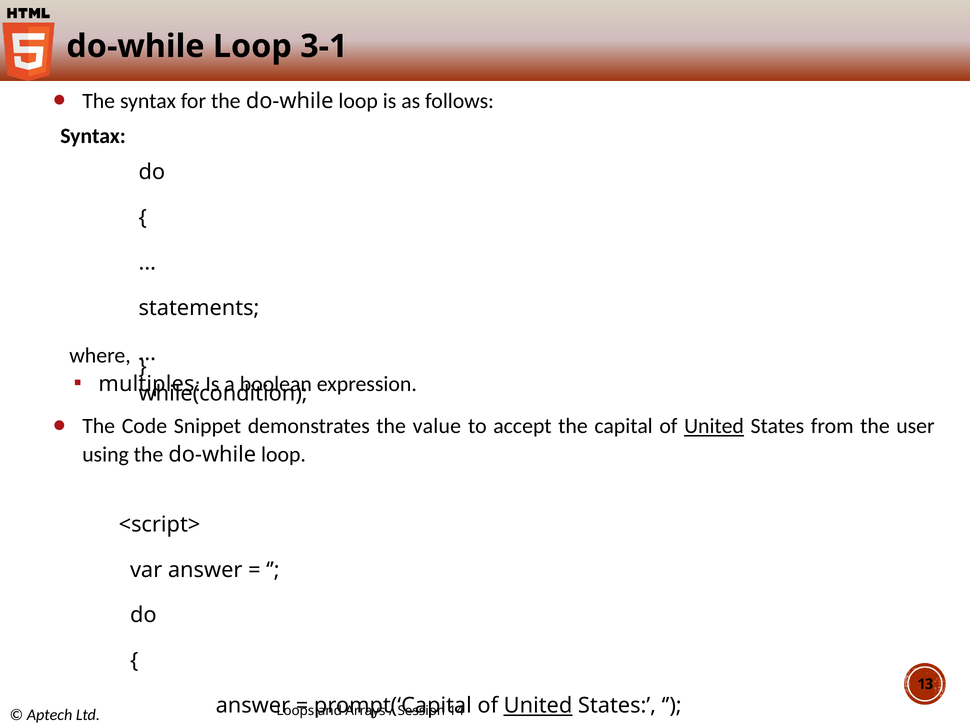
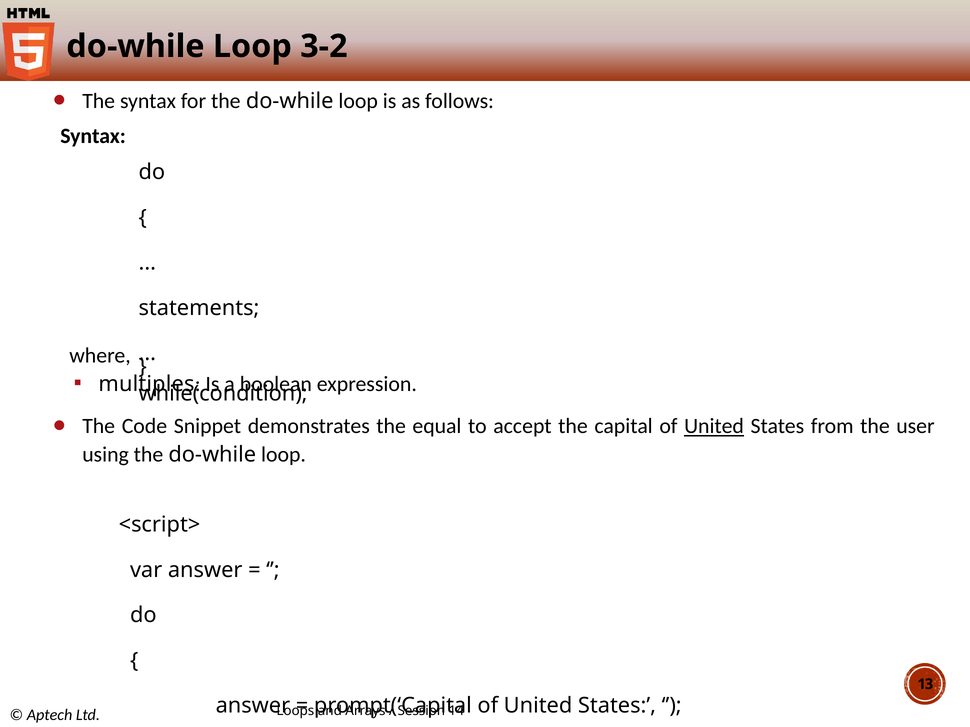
3-1: 3-1 -> 3-2 (324, 46)
value: value -> equal (437, 427)
United underline: present -> none (538, 706)
